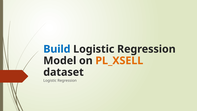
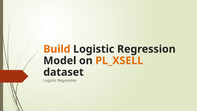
Build colour: blue -> orange (57, 49)
